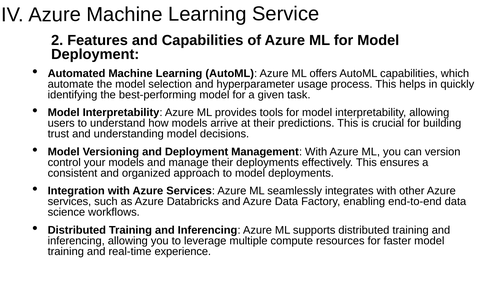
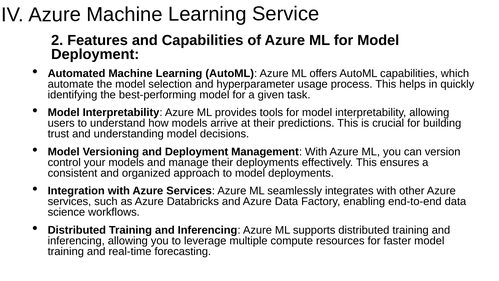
experience: experience -> forecasting (183, 251)
